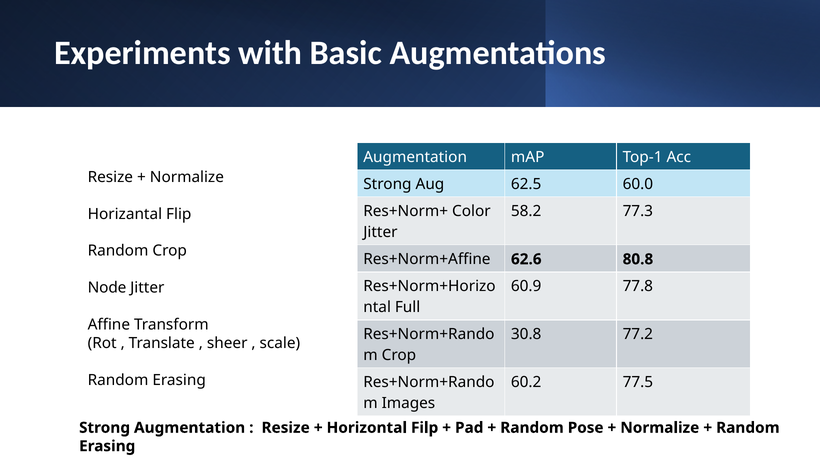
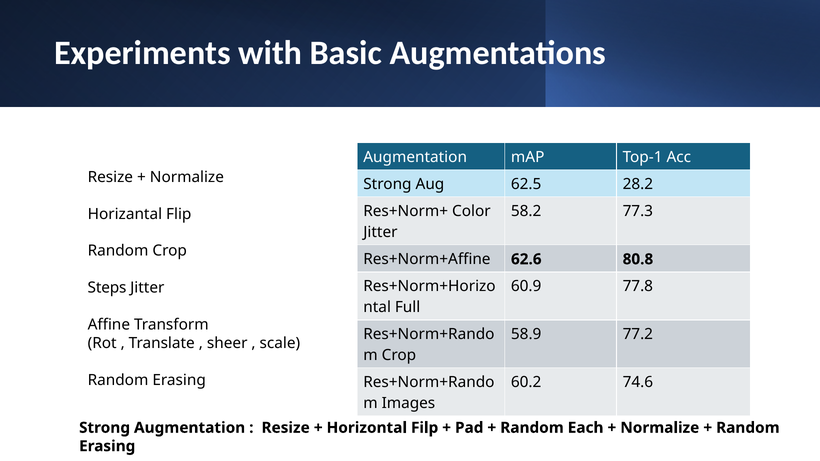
60.0: 60.0 -> 28.2 (638, 184)
Node: Node -> Steps (107, 288)
30.8: 30.8 -> 58.9 (526, 334)
77.5: 77.5 -> 74.6 (638, 382)
Pose: Pose -> Each (586, 428)
